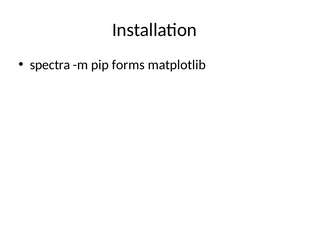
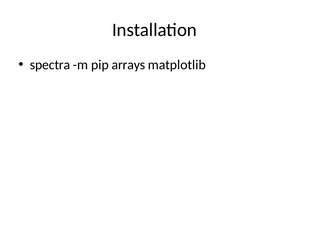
forms: forms -> arrays (128, 65)
